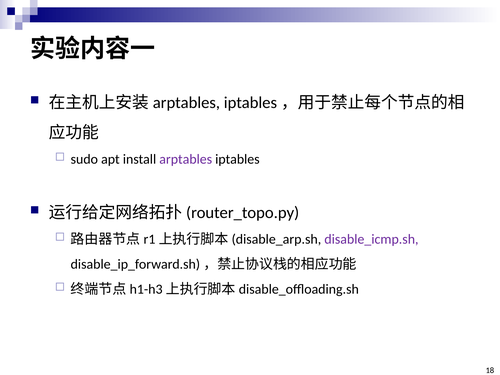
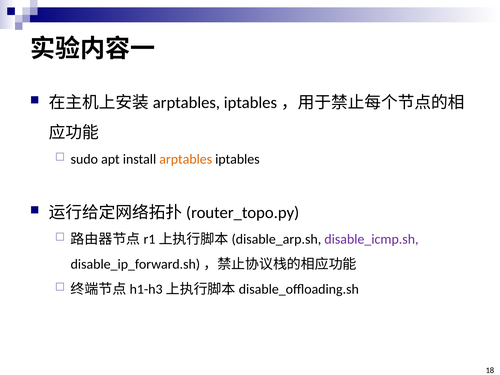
arptables colour: purple -> orange (186, 159)
